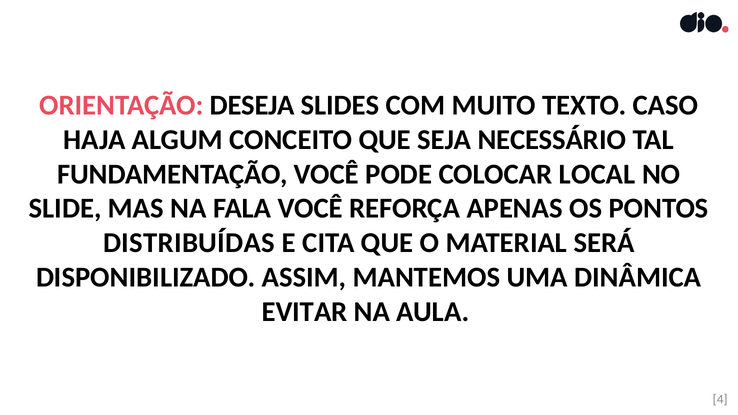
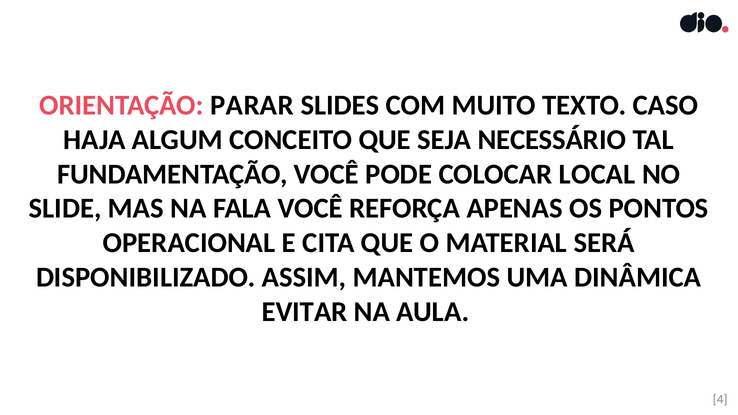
DESEJA: DESEJA -> PARAR (252, 105)
DISTRIBUÍDAS: DISTRIBUÍDAS -> OPERACIONAL (189, 243)
